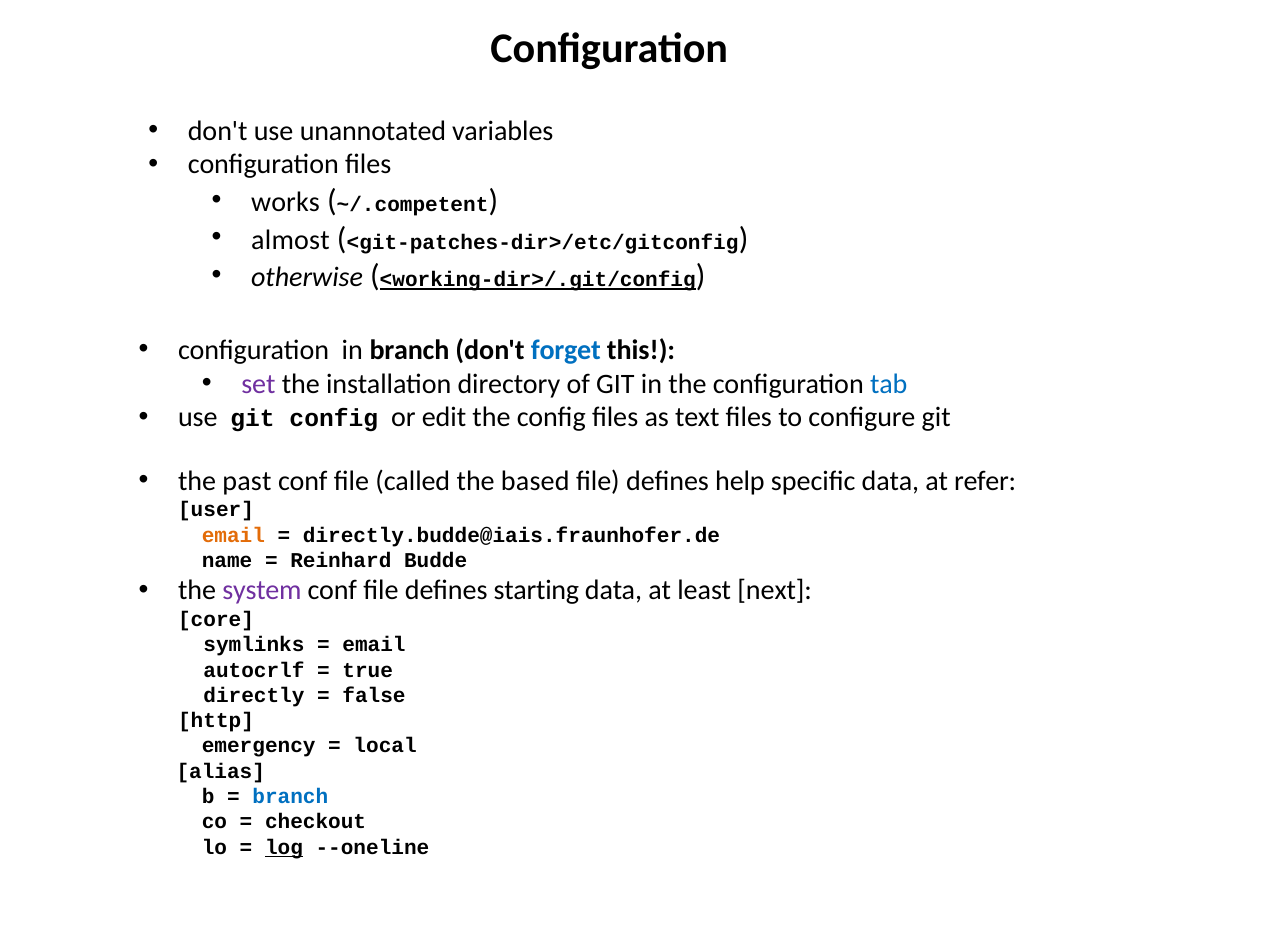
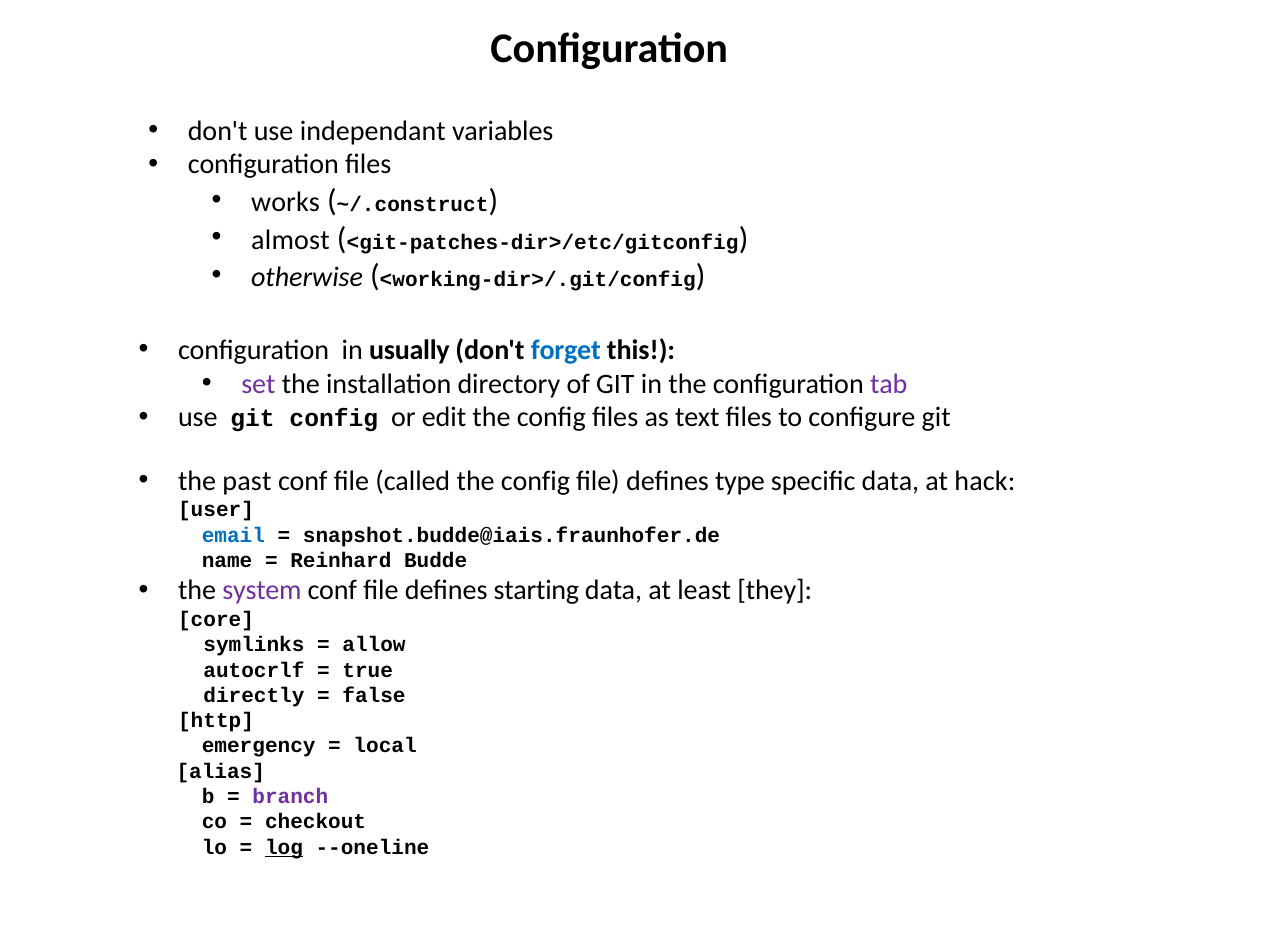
unannotated: unannotated -> independant (373, 131)
~/.competent: ~/.competent -> ~/.construct (413, 204)
<working-dir>/.git/config underline: present -> none (538, 280)
in branch: branch -> usually (409, 350)
tab colour: blue -> purple (889, 384)
called the based: based -> config (535, 481)
help: help -> type (740, 481)
refer: refer -> hack (985, 481)
email colour: orange -> blue (233, 535)
directly.budde@iais.fraunhofer.de: directly.budde@iais.fraunhofer.de -> snapshot.budde@iais.fraunhofer.de (511, 535)
next: next -> they (775, 590)
email: email -> allow (374, 645)
branch colour: blue -> purple (290, 796)
